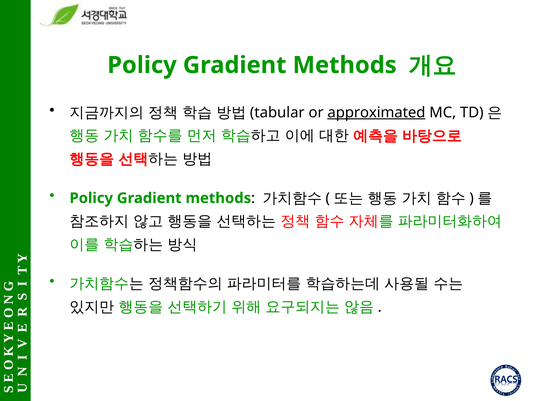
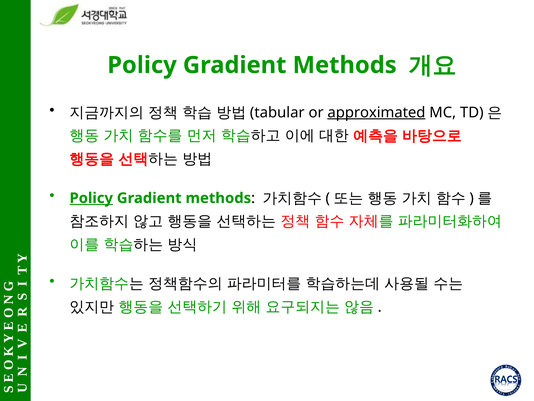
Policy underline: none -> present (91, 198)
